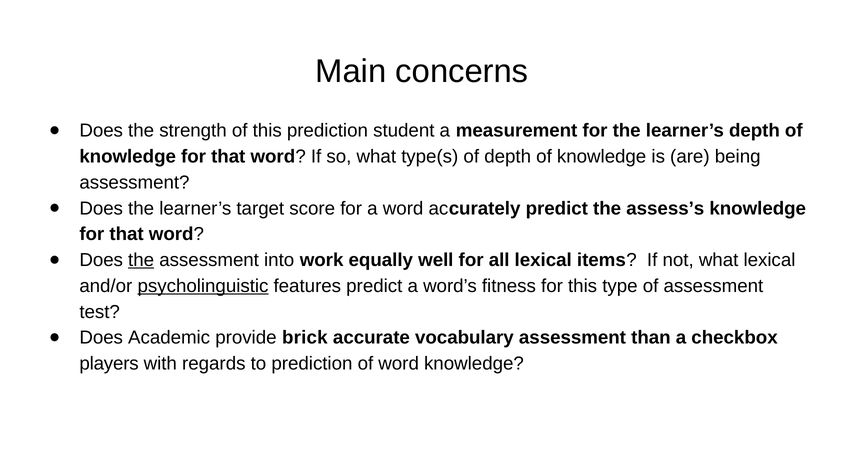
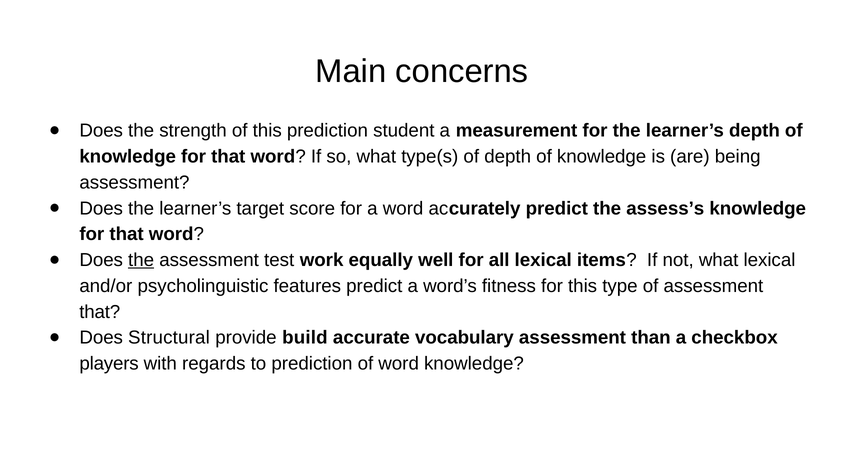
into: into -> test (279, 260)
psycholinguistic underline: present -> none (203, 286)
test: test -> that (100, 312)
Academic: Academic -> Structural (169, 338)
brick: brick -> build (305, 338)
